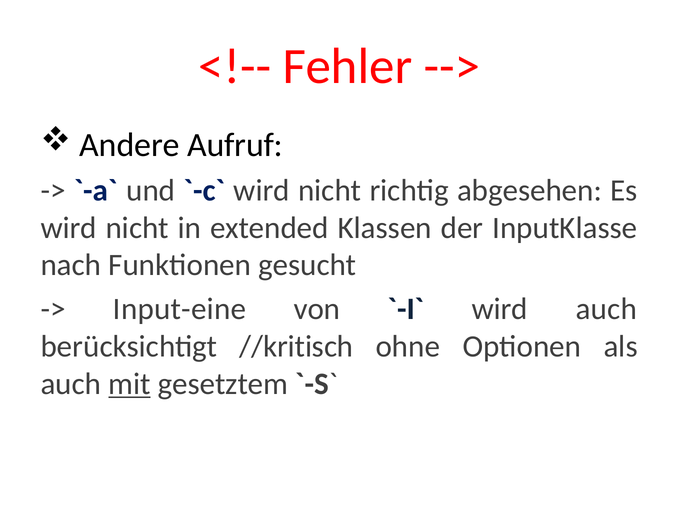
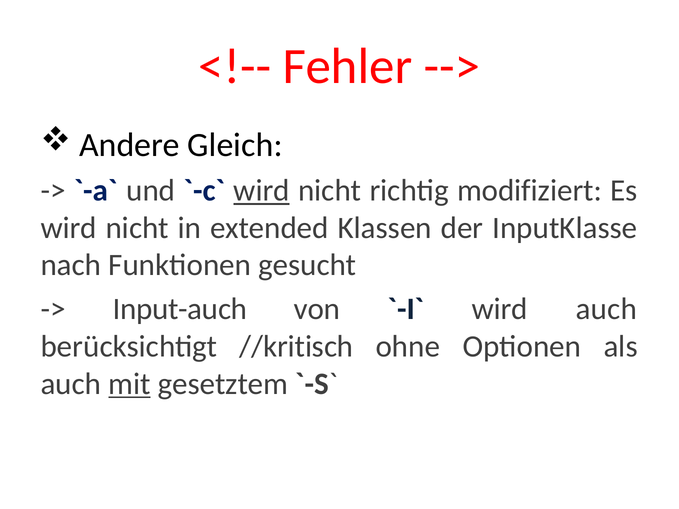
Aufruf: Aufruf -> Gleich (235, 145)
wird underline: none -> present (262, 191)
abgesehen: abgesehen -> modifiziert (530, 191)
Input-eine: Input-eine -> Input-auch (180, 309)
